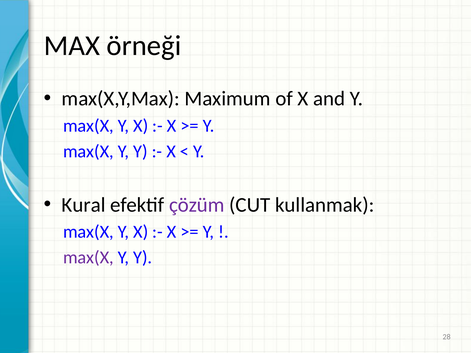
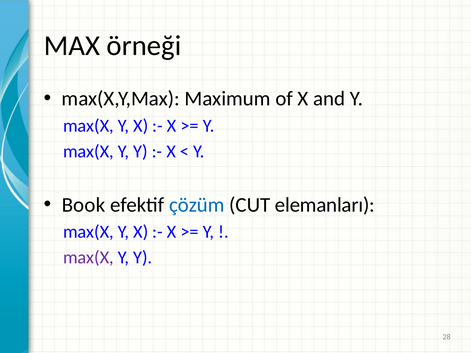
Kural: Kural -> Book (83, 205)
çözüm colour: purple -> blue (197, 205)
kullanmak: kullanmak -> elemanları (325, 205)
